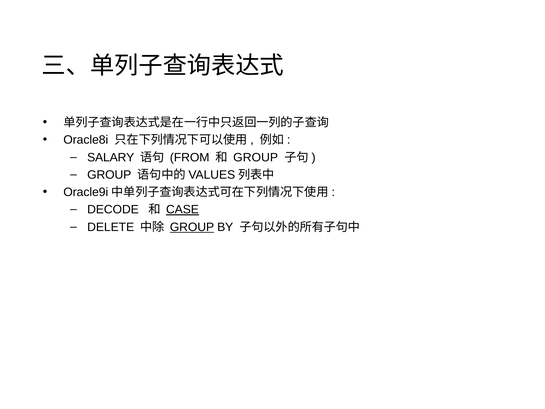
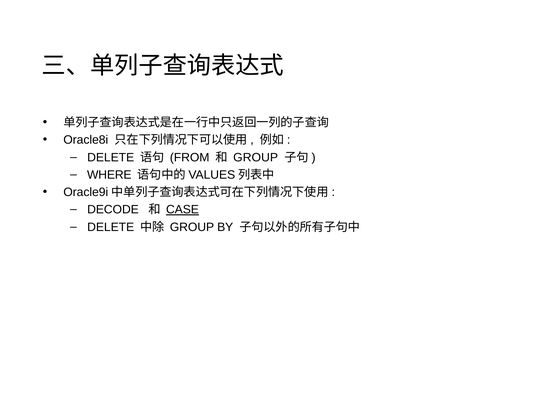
SALARY: SALARY -> DELETE (111, 157)
GROUP: GROUP -> WHERE (109, 175)
GROUP underline: present -> none (192, 227)
